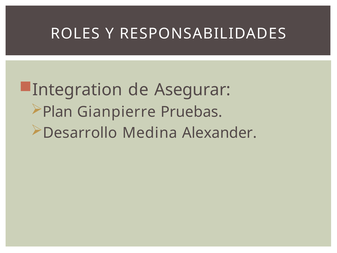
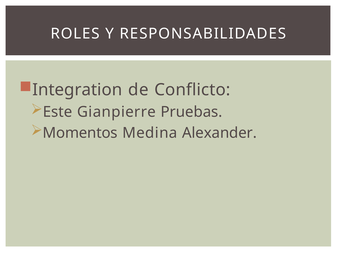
Asegurar: Asegurar -> Conflicto (192, 90)
Plan: Plan -> Este (57, 112)
Desarrollo: Desarrollo -> Momentos (80, 133)
